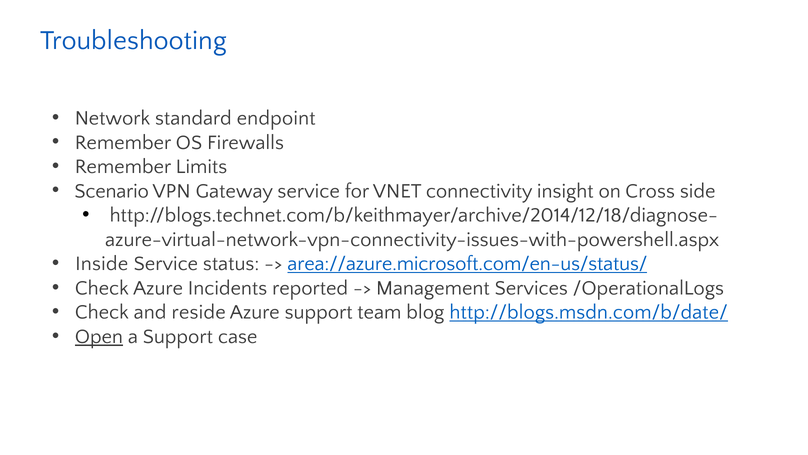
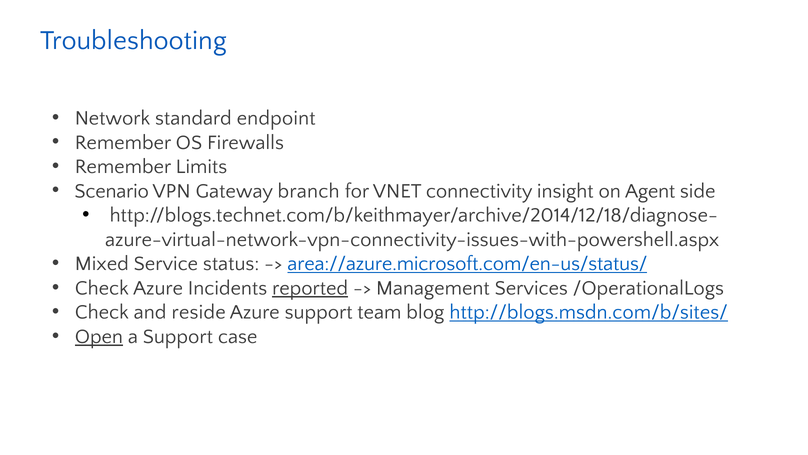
Gateway service: service -> branch (309, 191)
Cross: Cross -> Agent (650, 191)
Inside: Inside -> Mixed (102, 263)
reported underline: none -> present (310, 288)
http://blogs.msdn.com/b/date/: http://blogs.msdn.com/b/date/ -> http://blogs.msdn.com/b/sites/ (589, 312)
